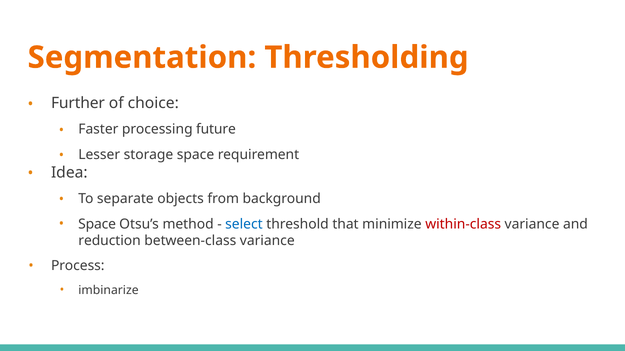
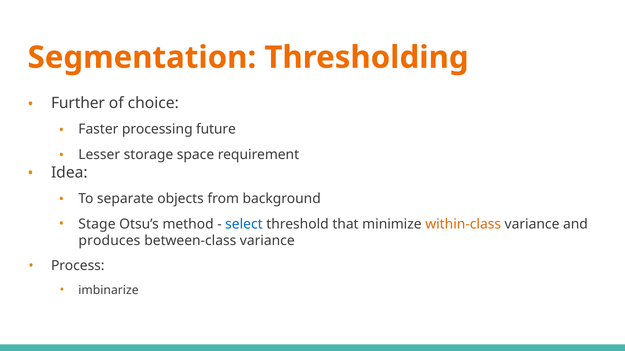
Space: Space -> Stage (97, 224)
within-class colour: red -> orange (463, 224)
reduction: reduction -> produces (109, 241)
